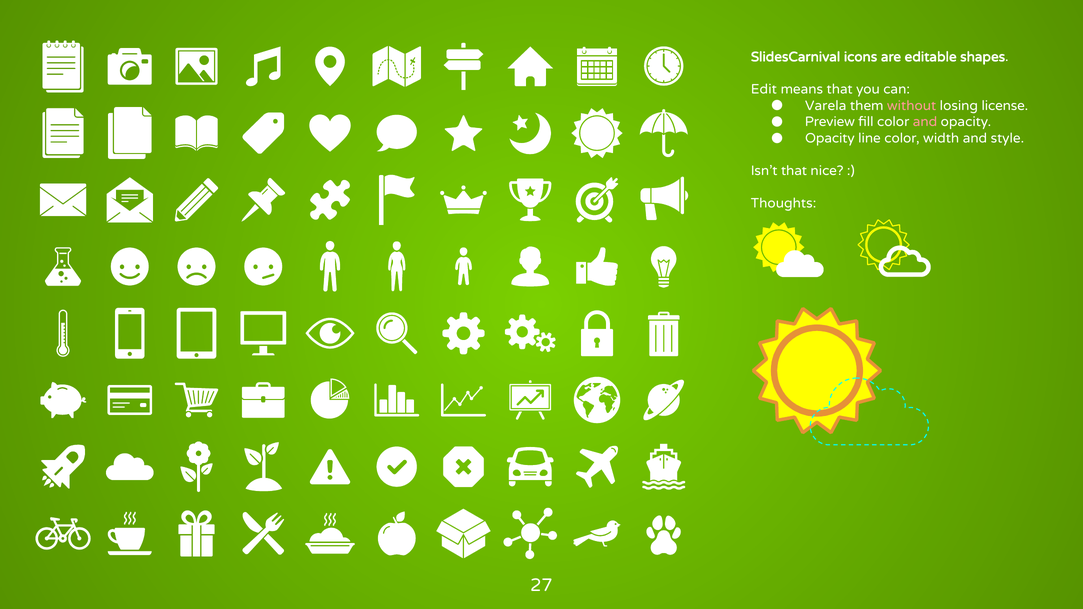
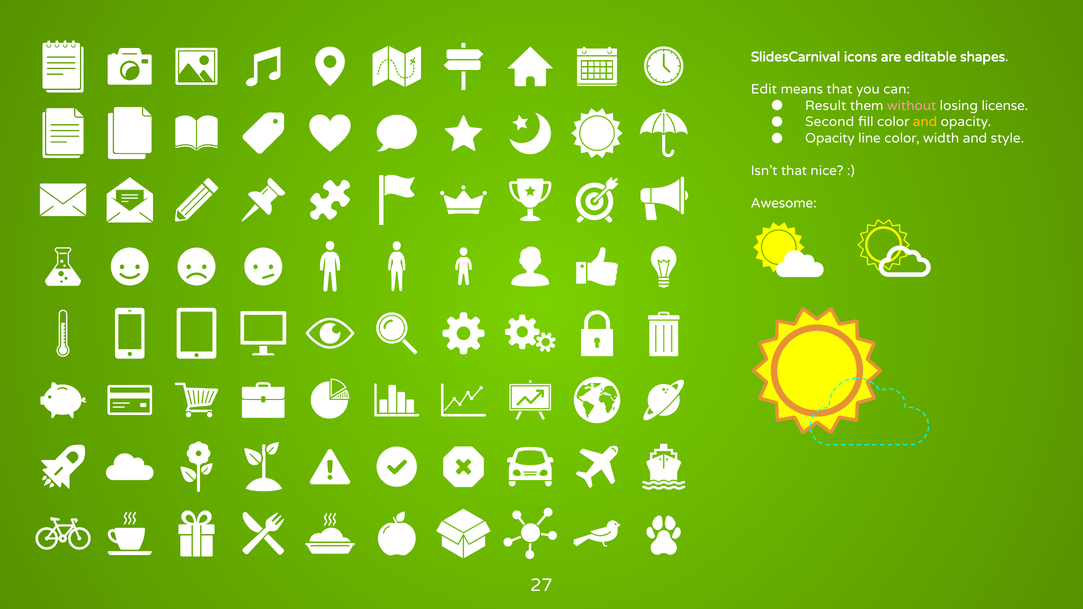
Varela: Varela -> Result (826, 106)
Preview: Preview -> Second (830, 122)
and colour: pink -> yellow (925, 122)
Thoughts: Thoughts -> Awesome (784, 203)
